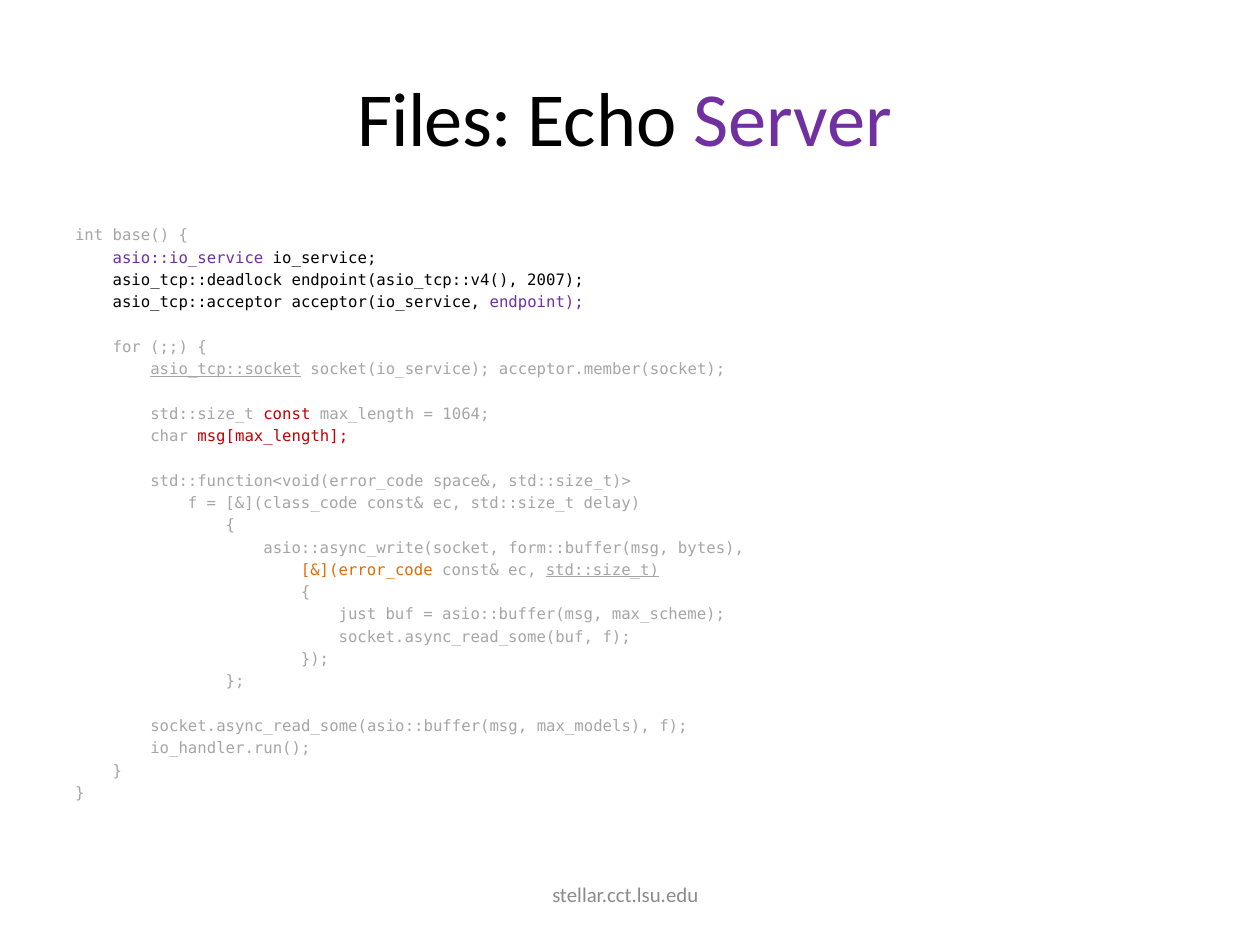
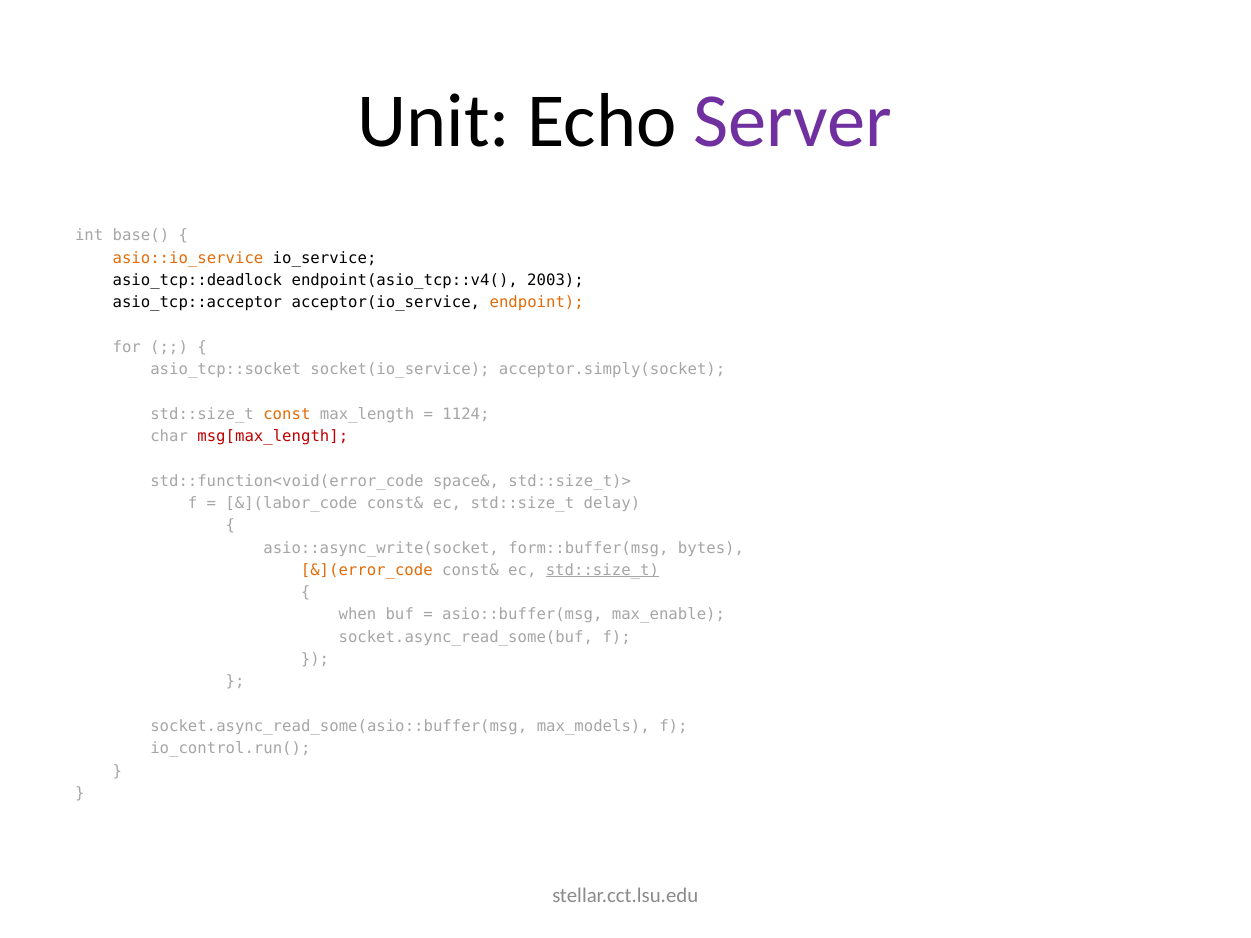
Files: Files -> Unit (434, 121)
asio::io_service colour: purple -> orange (188, 258)
2007: 2007 -> 2003 (556, 280)
endpoint colour: purple -> orange (537, 303)
asio_tcp::socket underline: present -> none (226, 370)
acceptor.member(socket: acceptor.member(socket -> acceptor.simply(socket (612, 370)
const colour: red -> orange (287, 414)
1064: 1064 -> 1124 (466, 414)
&](class_code: &](class_code -> &](labor_code (291, 503)
just: just -> when (357, 615)
max_scheme: max_scheme -> max_enable (668, 615)
io_handler.run(: io_handler.run( -> io_control.run( (230, 749)
